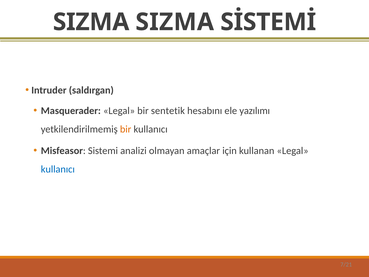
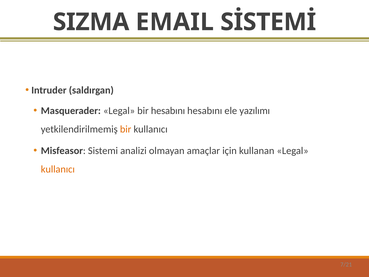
SIZMA SIZMA: SIZMA -> EMAIL (175, 22)
bir sentetik: sentetik -> hesabını (168, 111)
kullanıcı colour: blue -> orange (58, 169)
